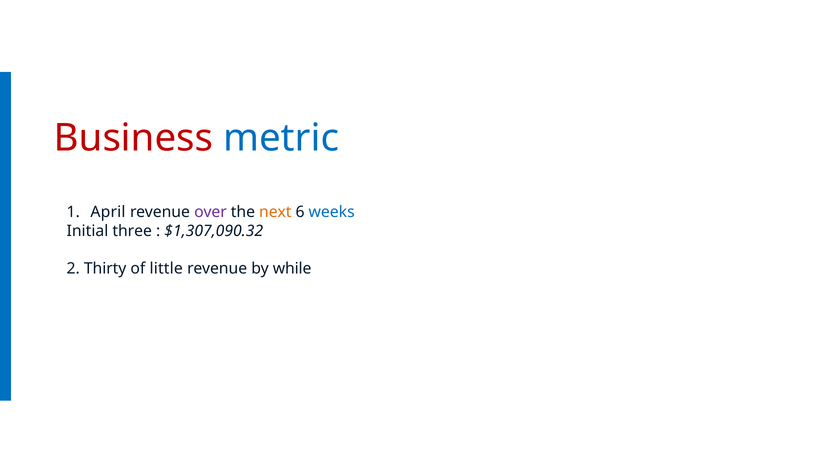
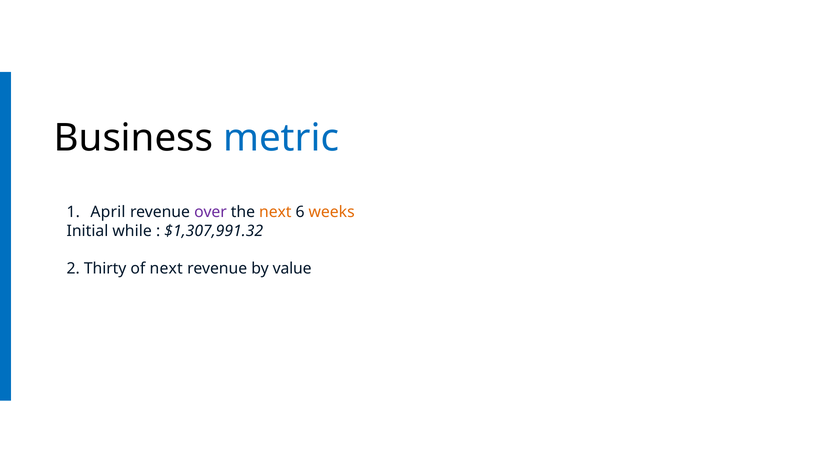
Business colour: red -> black (133, 138)
weeks colour: blue -> orange (332, 212)
three: three -> while (132, 231)
$1,307,090.32: $1,307,090.32 -> $1,307,991.32 (214, 231)
of little: little -> next (166, 269)
while: while -> value (292, 269)
